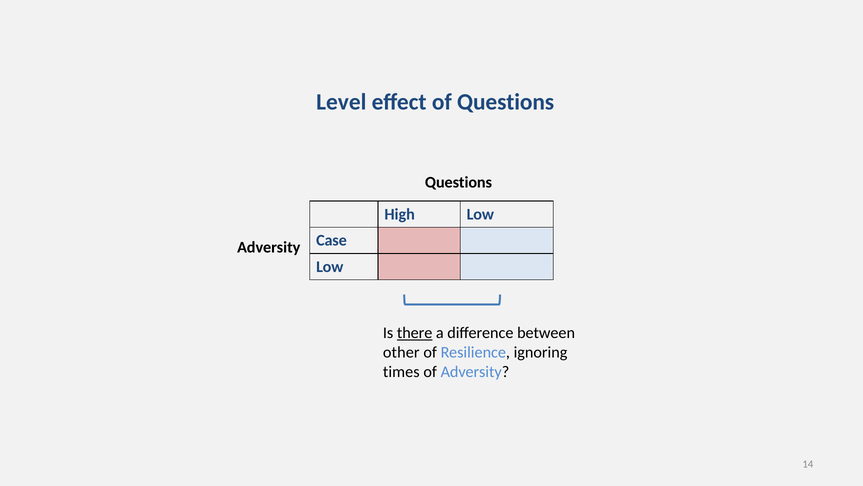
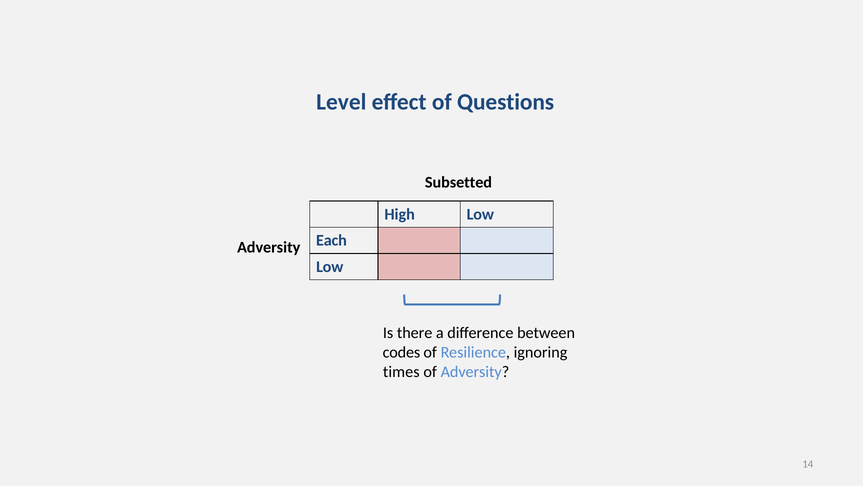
Questions: Questions -> Subsetted (458, 182)
Case: Case -> Each (331, 240)
there underline: present -> none (415, 333)
other: other -> codes (401, 352)
